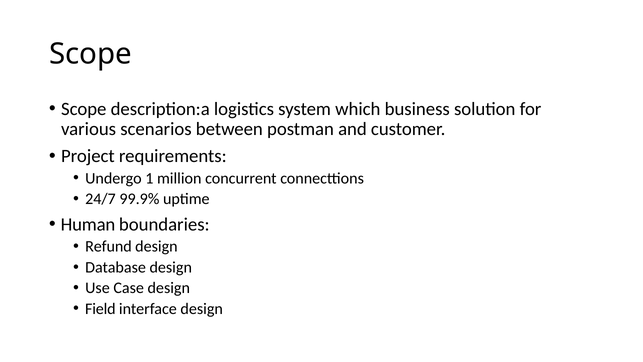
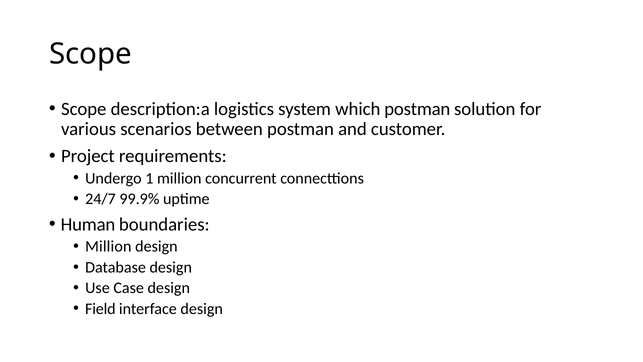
which business: business -> postman (417, 109)
Refund: Refund -> Million (108, 246)
